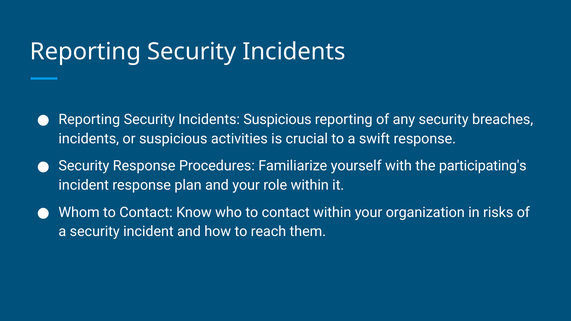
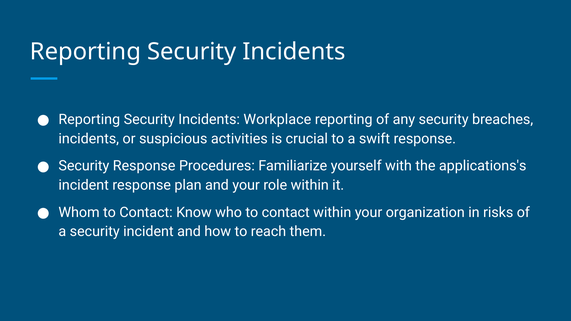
Incidents Suspicious: Suspicious -> Workplace (277, 120)
participating's: participating's -> applications's (483, 166)
